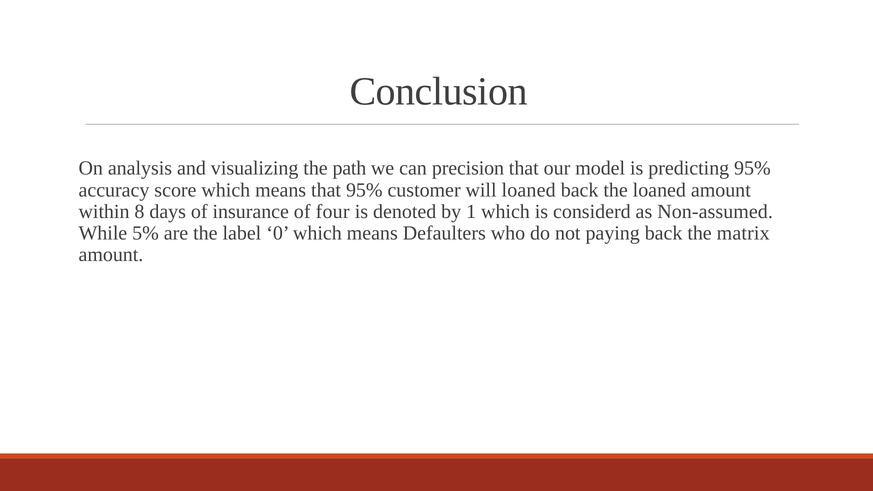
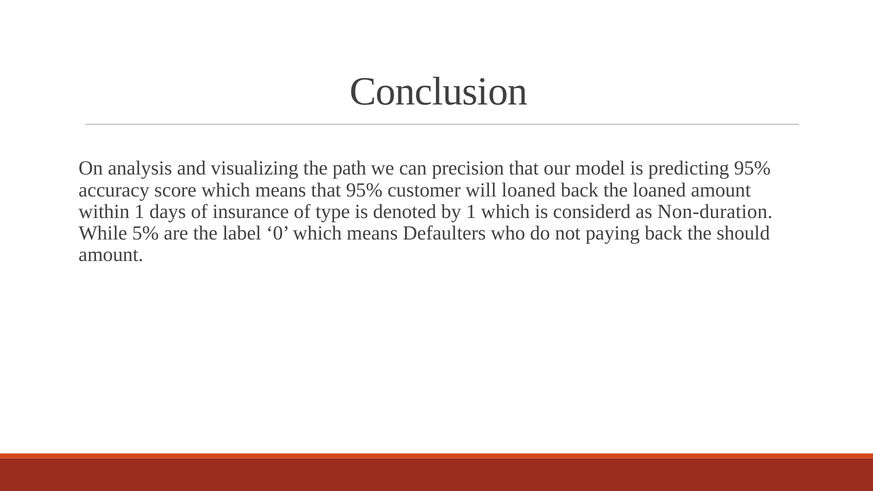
within 8: 8 -> 1 (139, 212)
four: four -> type (333, 212)
Non-assumed: Non-assumed -> Non-duration (715, 212)
matrix: matrix -> should (743, 233)
